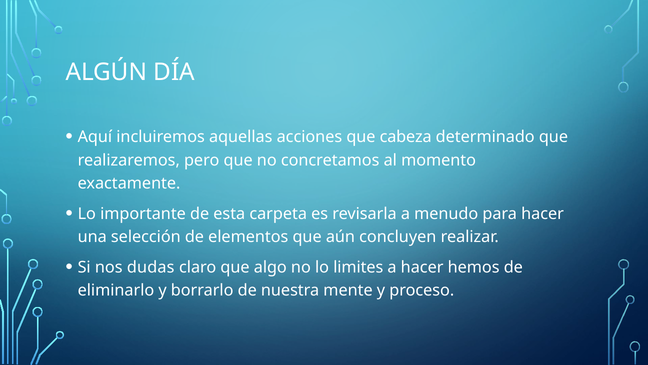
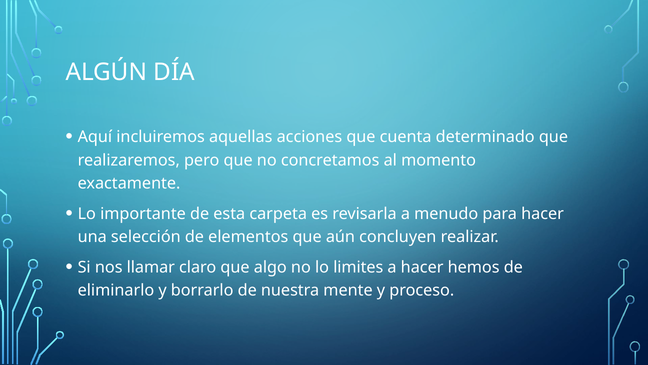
cabeza: cabeza -> cuenta (406, 137)
dudas: dudas -> llamar (151, 267)
